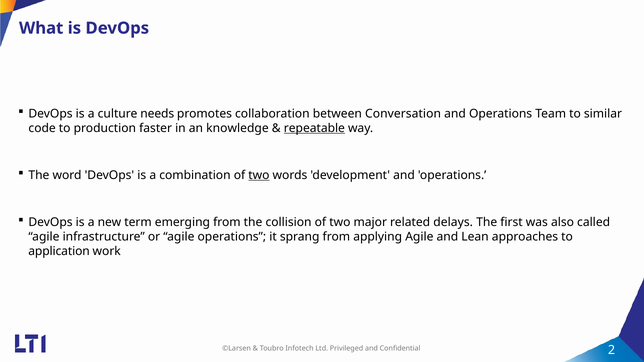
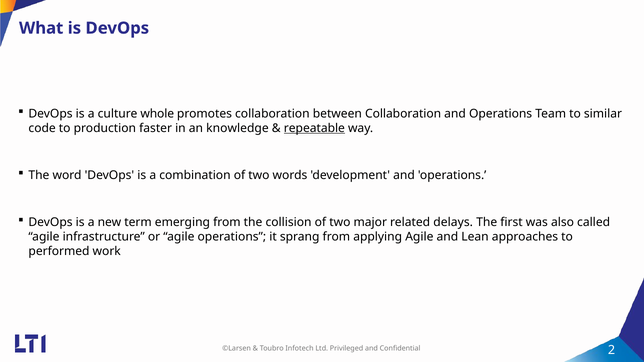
needs: needs -> whole (157, 114)
between Conversation: Conversation -> Collaboration (403, 114)
two underline: present -> none (259, 175)
application: application -> performed (59, 251)
